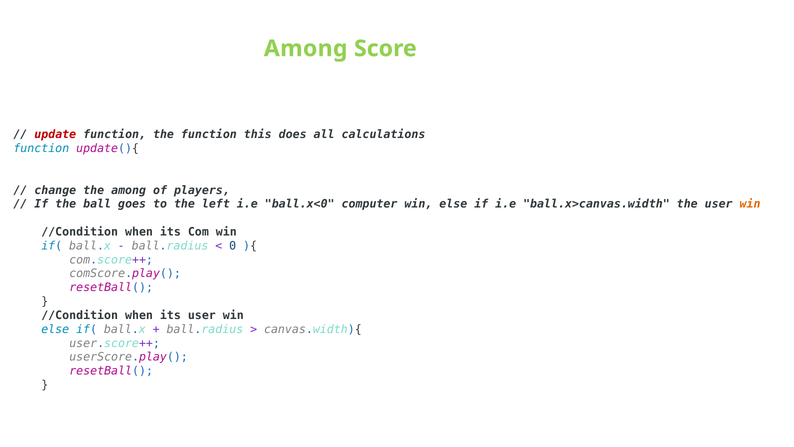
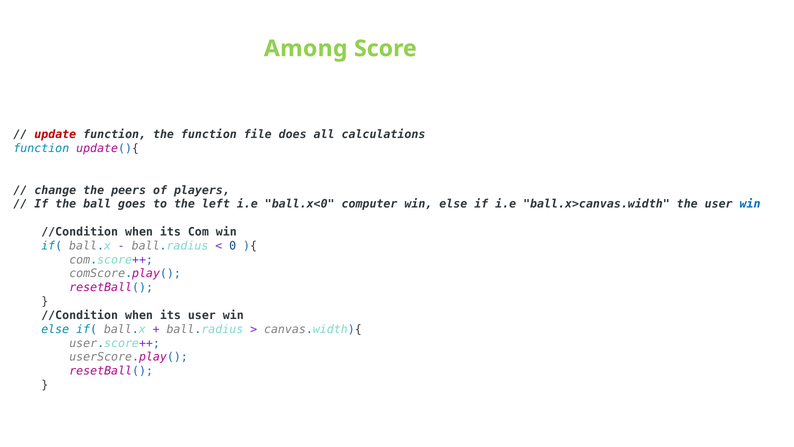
this: this -> file (258, 134)
the among: among -> peers (129, 190)
win colour: orange -> blue (750, 204)
